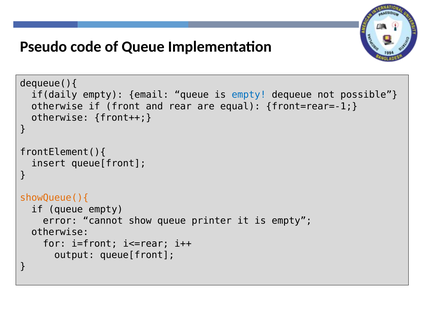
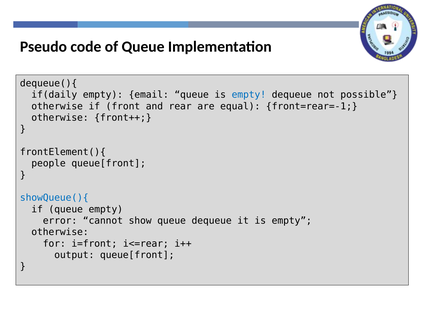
insert: insert -> people (49, 163)
showQueue(){ colour: orange -> blue (54, 198)
queue printer: printer -> dequeue (212, 220)
